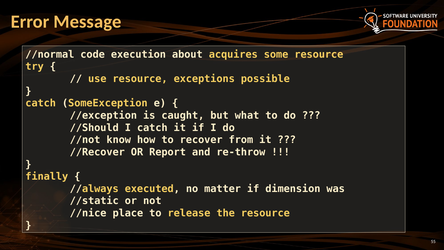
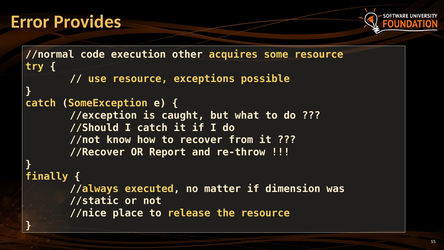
Message: Message -> Provides (87, 22)
about: about -> other (187, 54)
